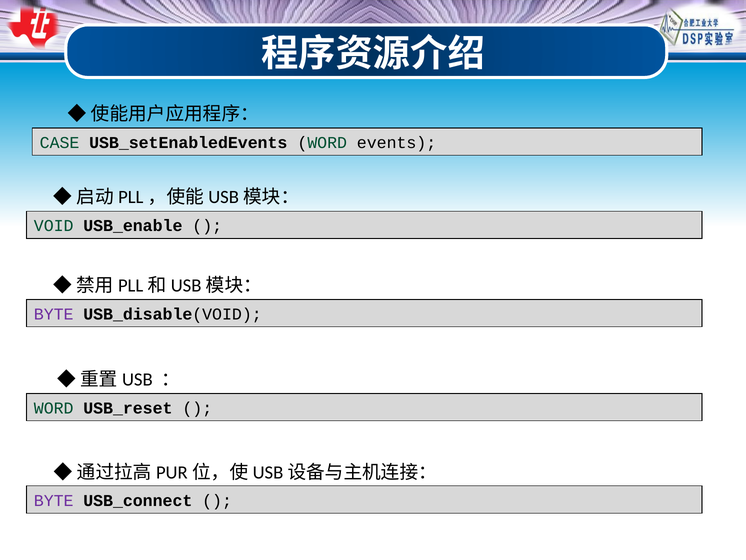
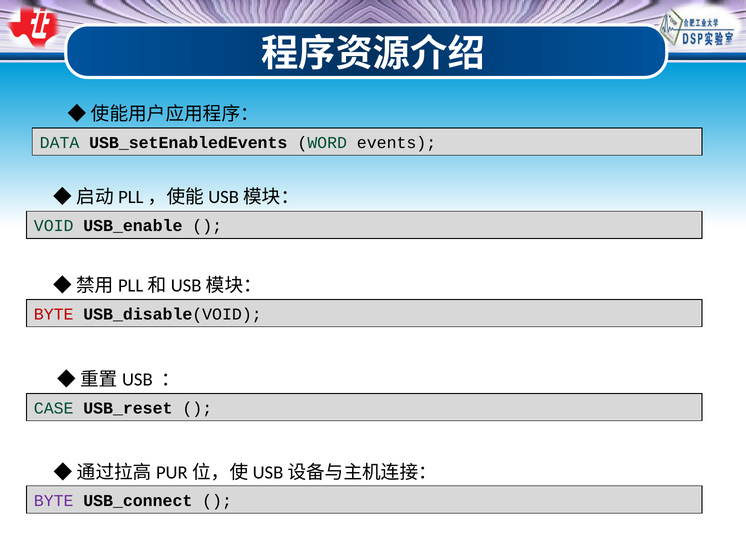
CASE: CASE -> DATA (60, 143)
BYTE colour: purple -> red (54, 314)
WORD: WORD -> CASE (54, 408)
